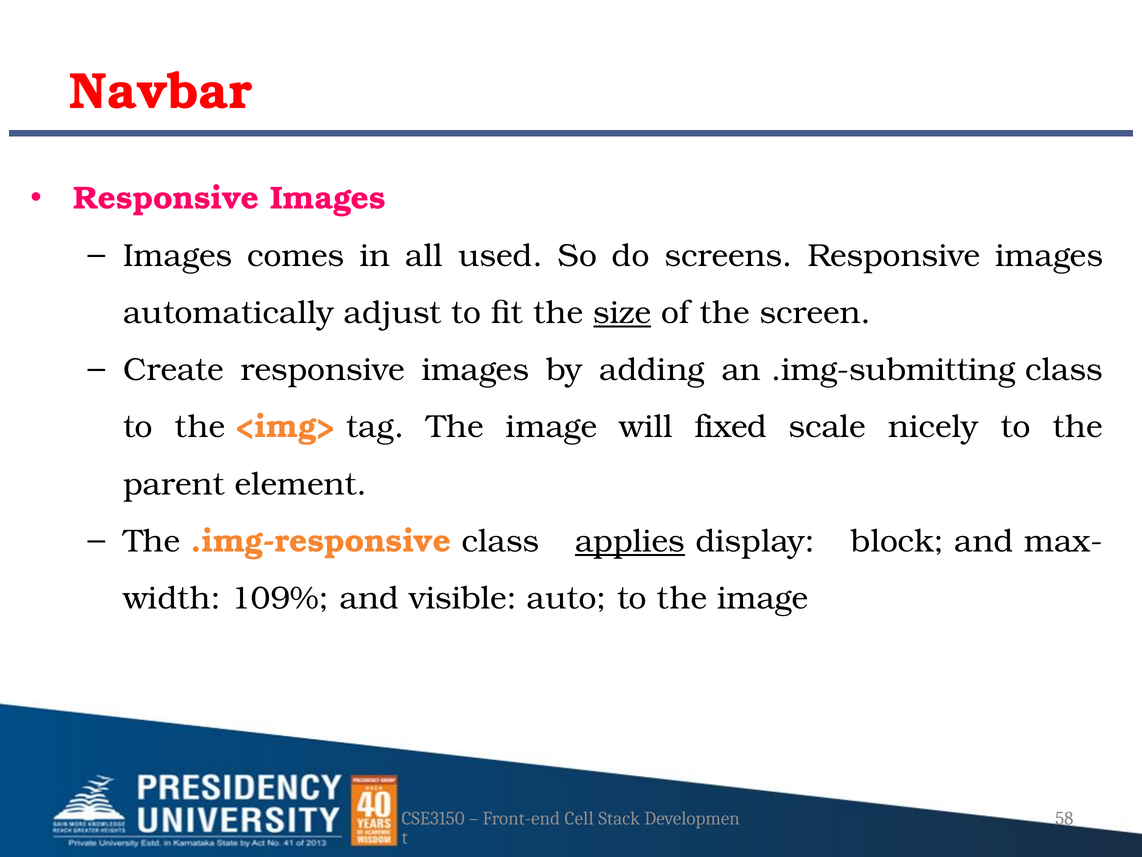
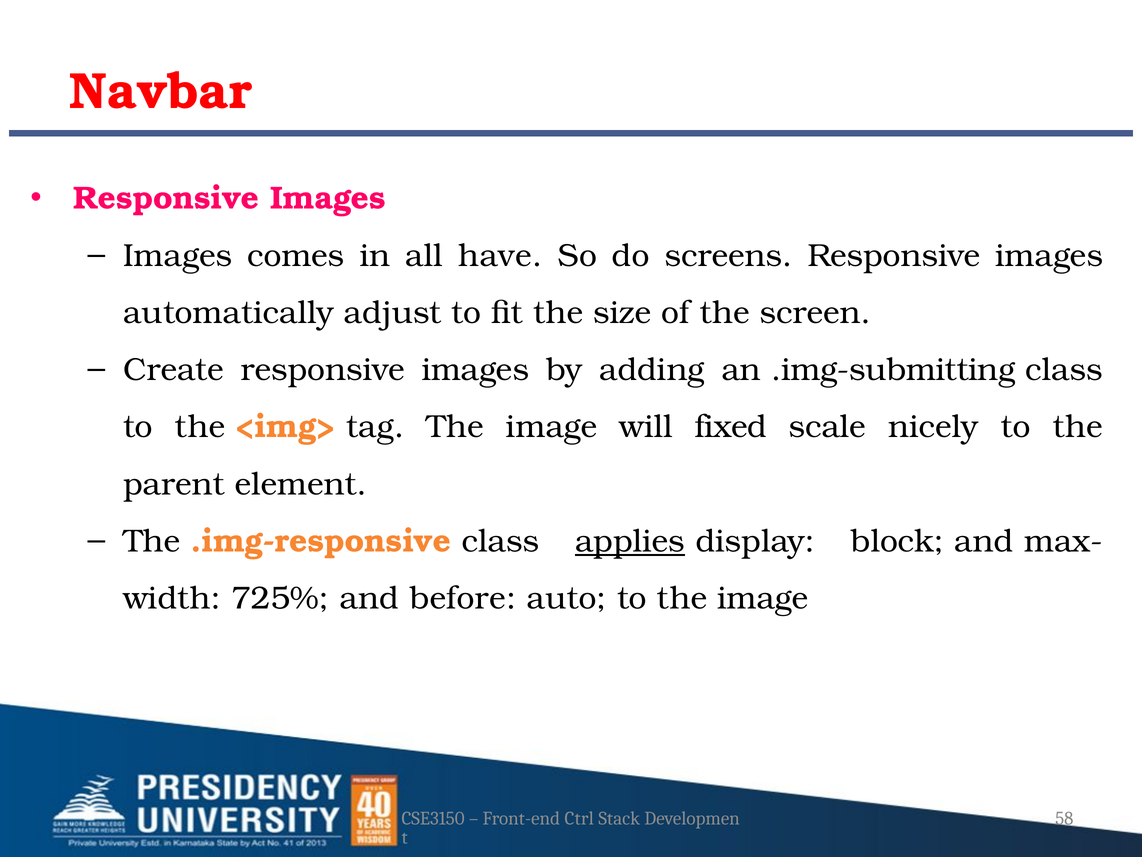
used: used -> have (500, 255)
size underline: present -> none (622, 312)
109%: 109% -> 725% (280, 598)
visible: visible -> before (463, 598)
Cell: Cell -> Ctrl (579, 818)
